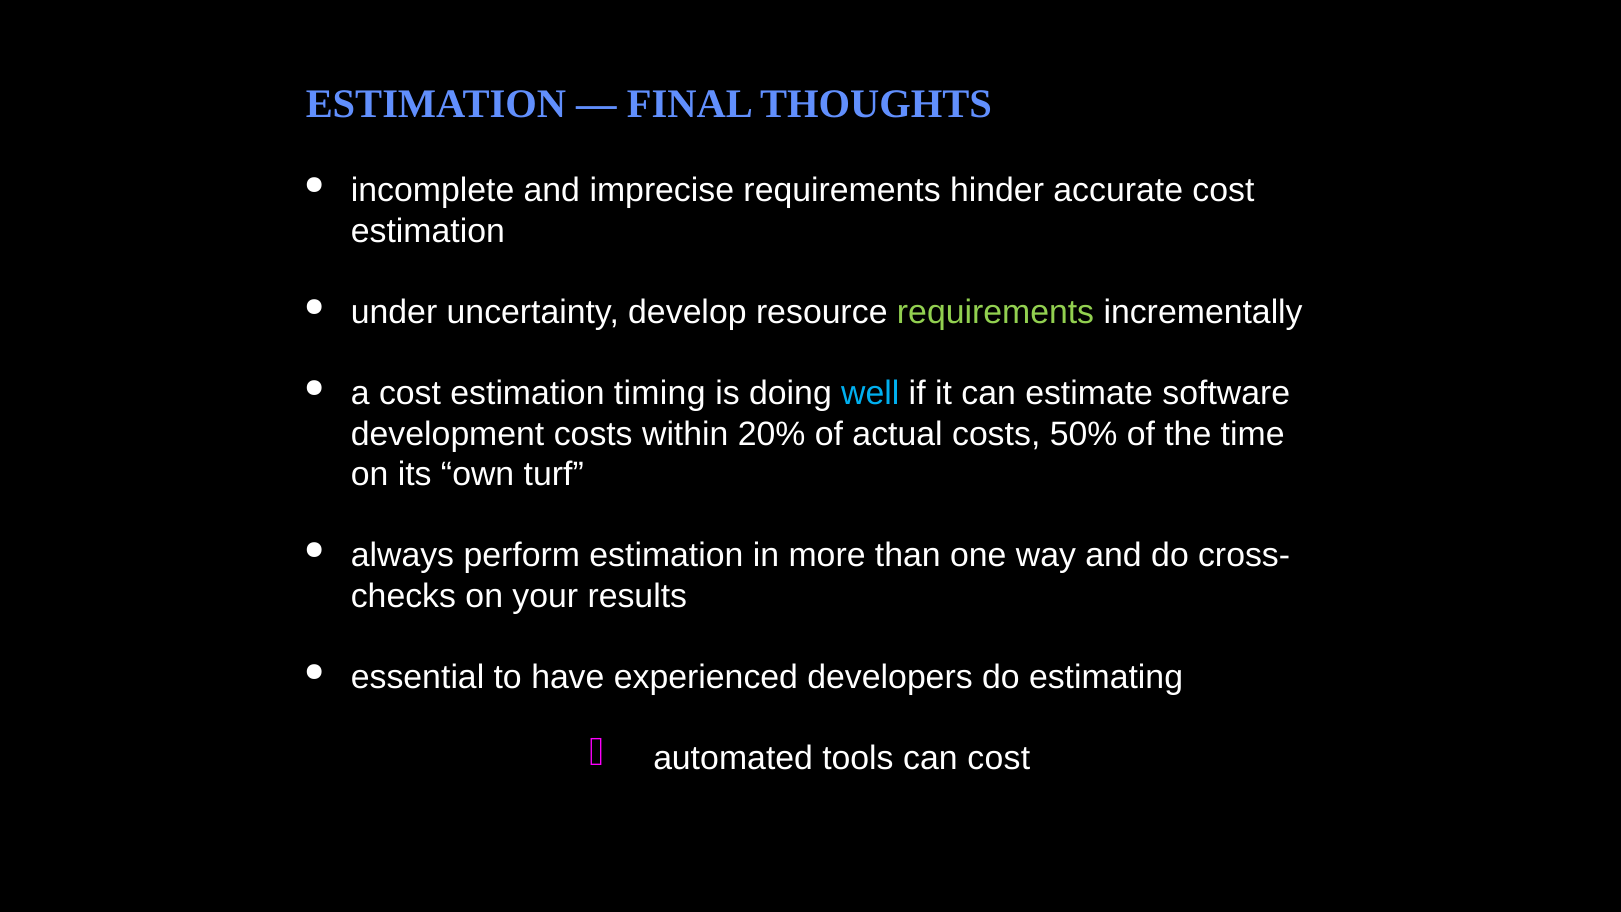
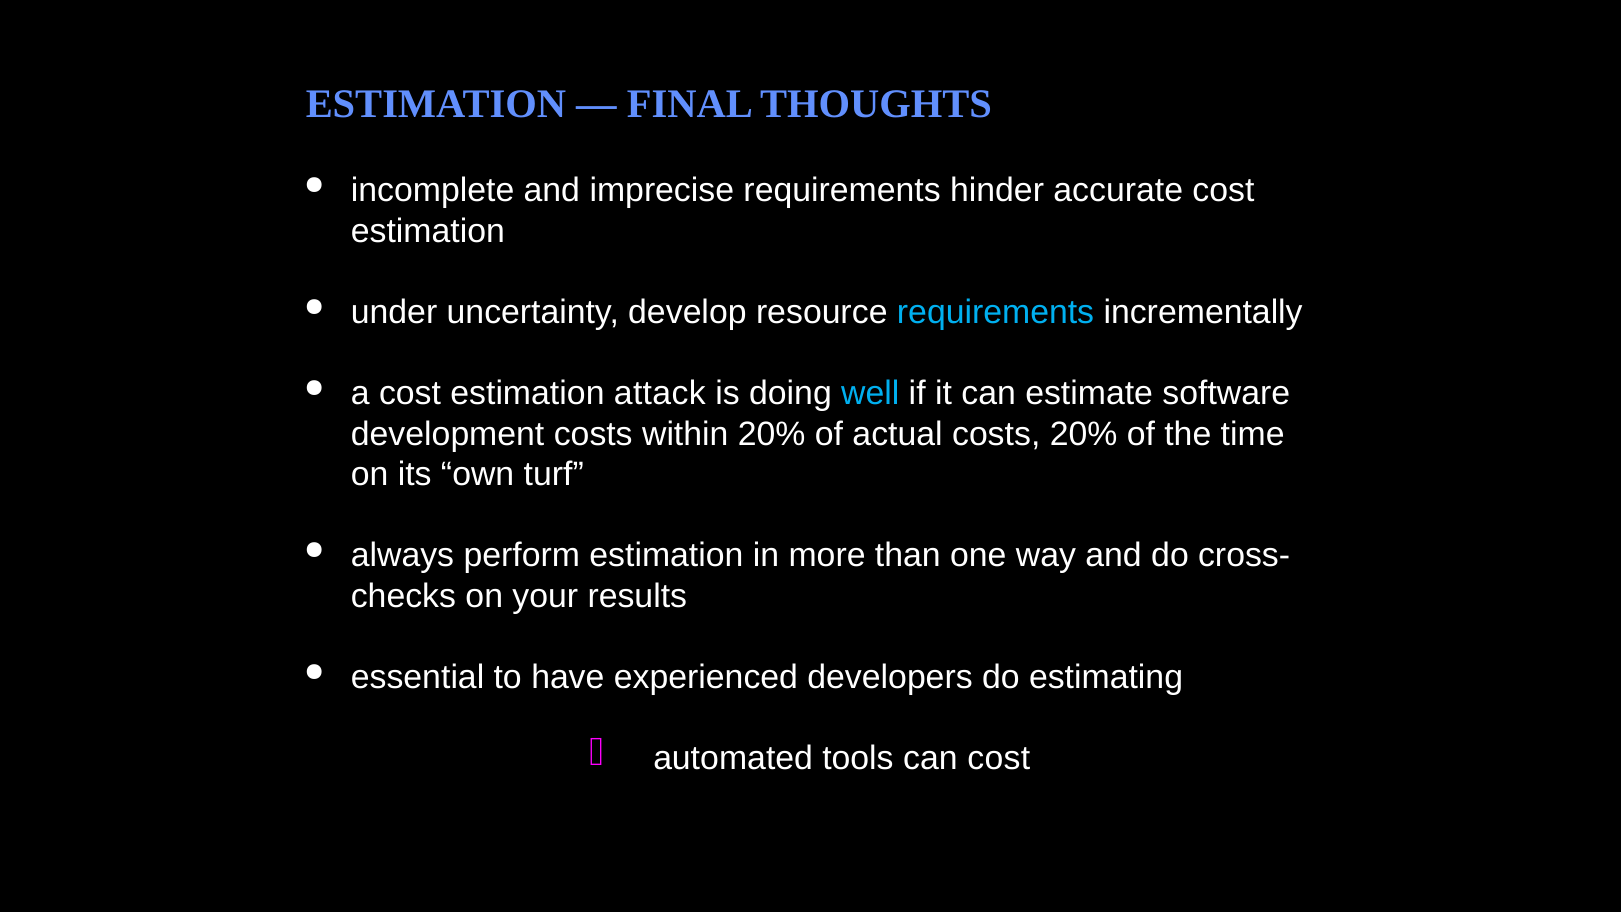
requirements colour: light green -> light blue (996, 312)
timing: timing -> attack (660, 393)
costs 50%: 50% -> 20% (1084, 434)
